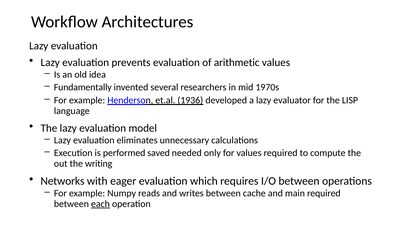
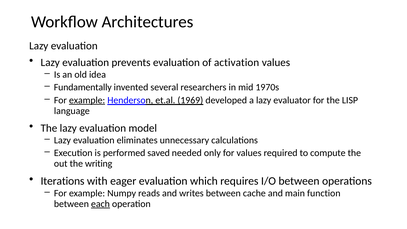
arithmetic: arithmetic -> activation (237, 62)
example underline: none -> present (87, 100)
1936: 1936 -> 1969 (190, 100)
Networks: Networks -> Iterations (63, 181)
main required: required -> function (324, 193)
